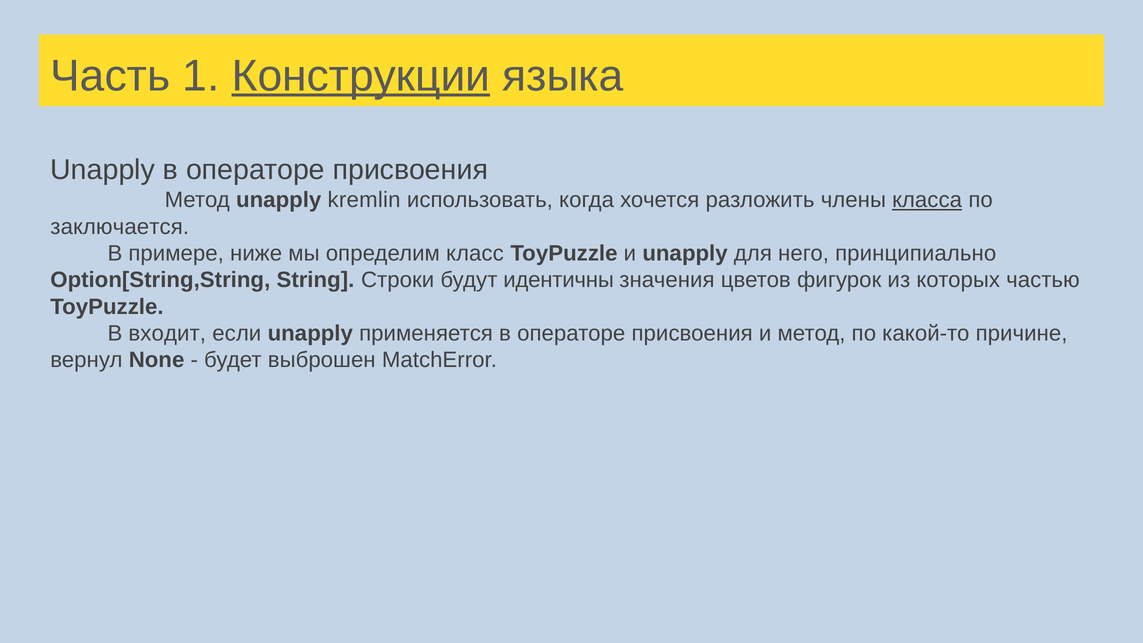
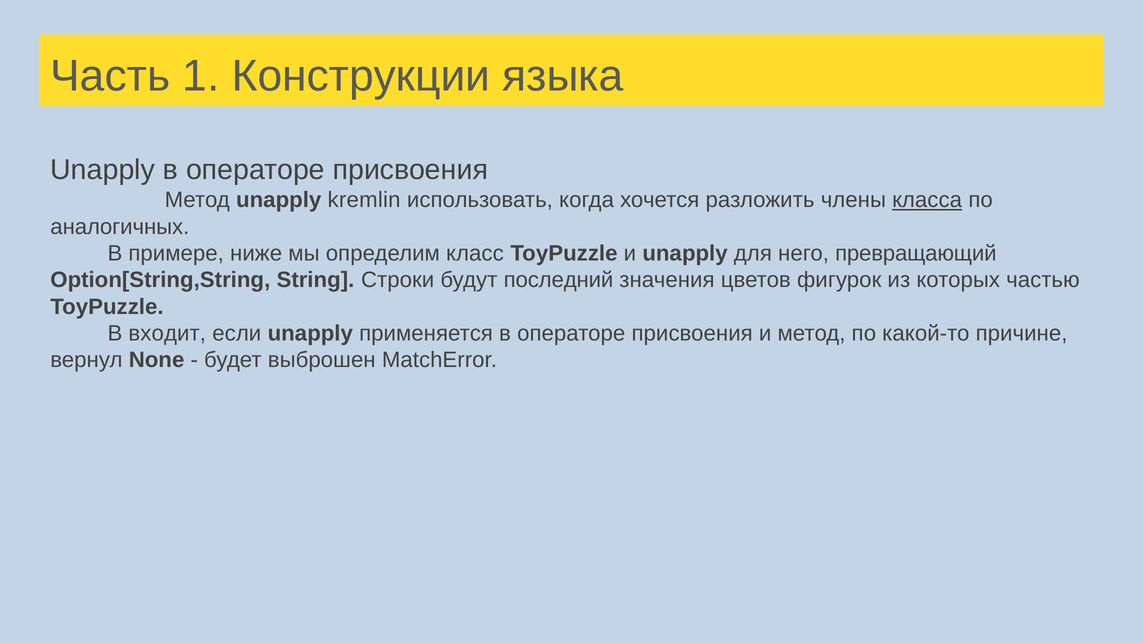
Конструкции underline: present -> none (361, 76)
заключается: заключается -> аналогичных (120, 227)
принципиально: принципиально -> превращающий (916, 253)
идентичны: идентичны -> последний (559, 280)
